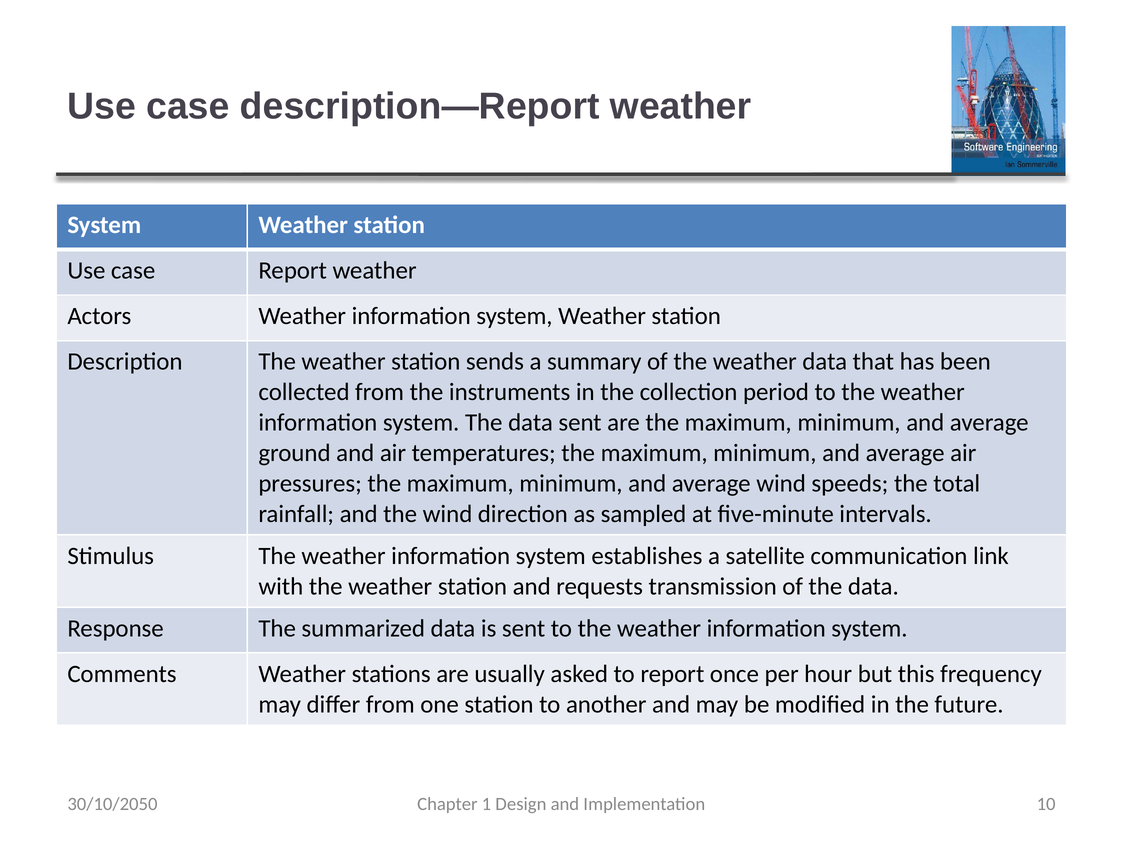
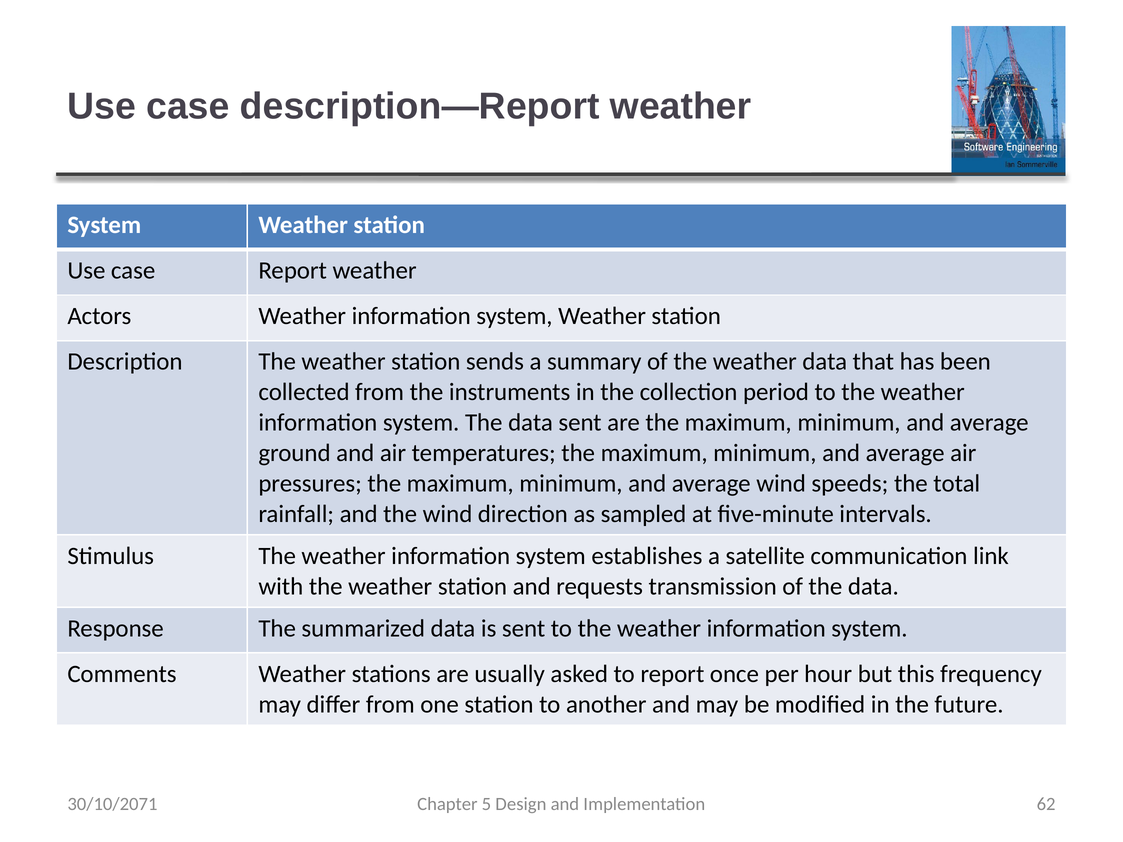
1: 1 -> 5 (486, 804)
10: 10 -> 62 (1046, 804)
30/10/2050: 30/10/2050 -> 30/10/2071 (112, 804)
